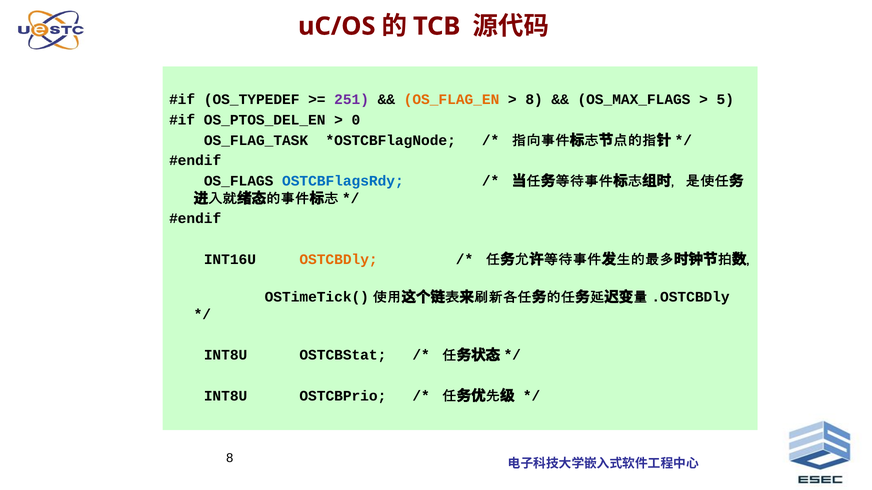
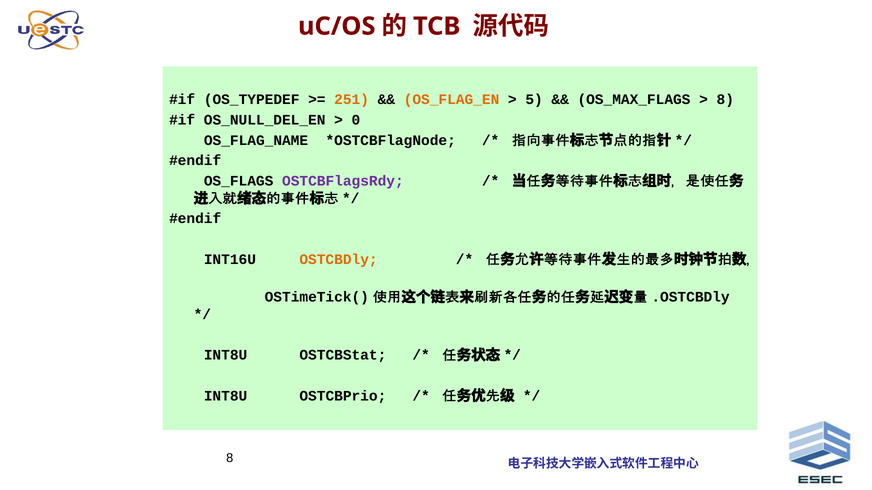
251 colour: purple -> orange (352, 100)
8: 8 -> 5 (534, 100)
5: 5 -> 8 (725, 100)
OS_PTOS_DEL_EN: OS_PTOS_DEL_EN -> OS_NULL_DEL_EN (265, 120)
OS_FLAG_TASK: OS_FLAG_TASK -> OS_FLAG_NAME (256, 140)
OSTCBFlagsRdy colour: blue -> purple (343, 181)
